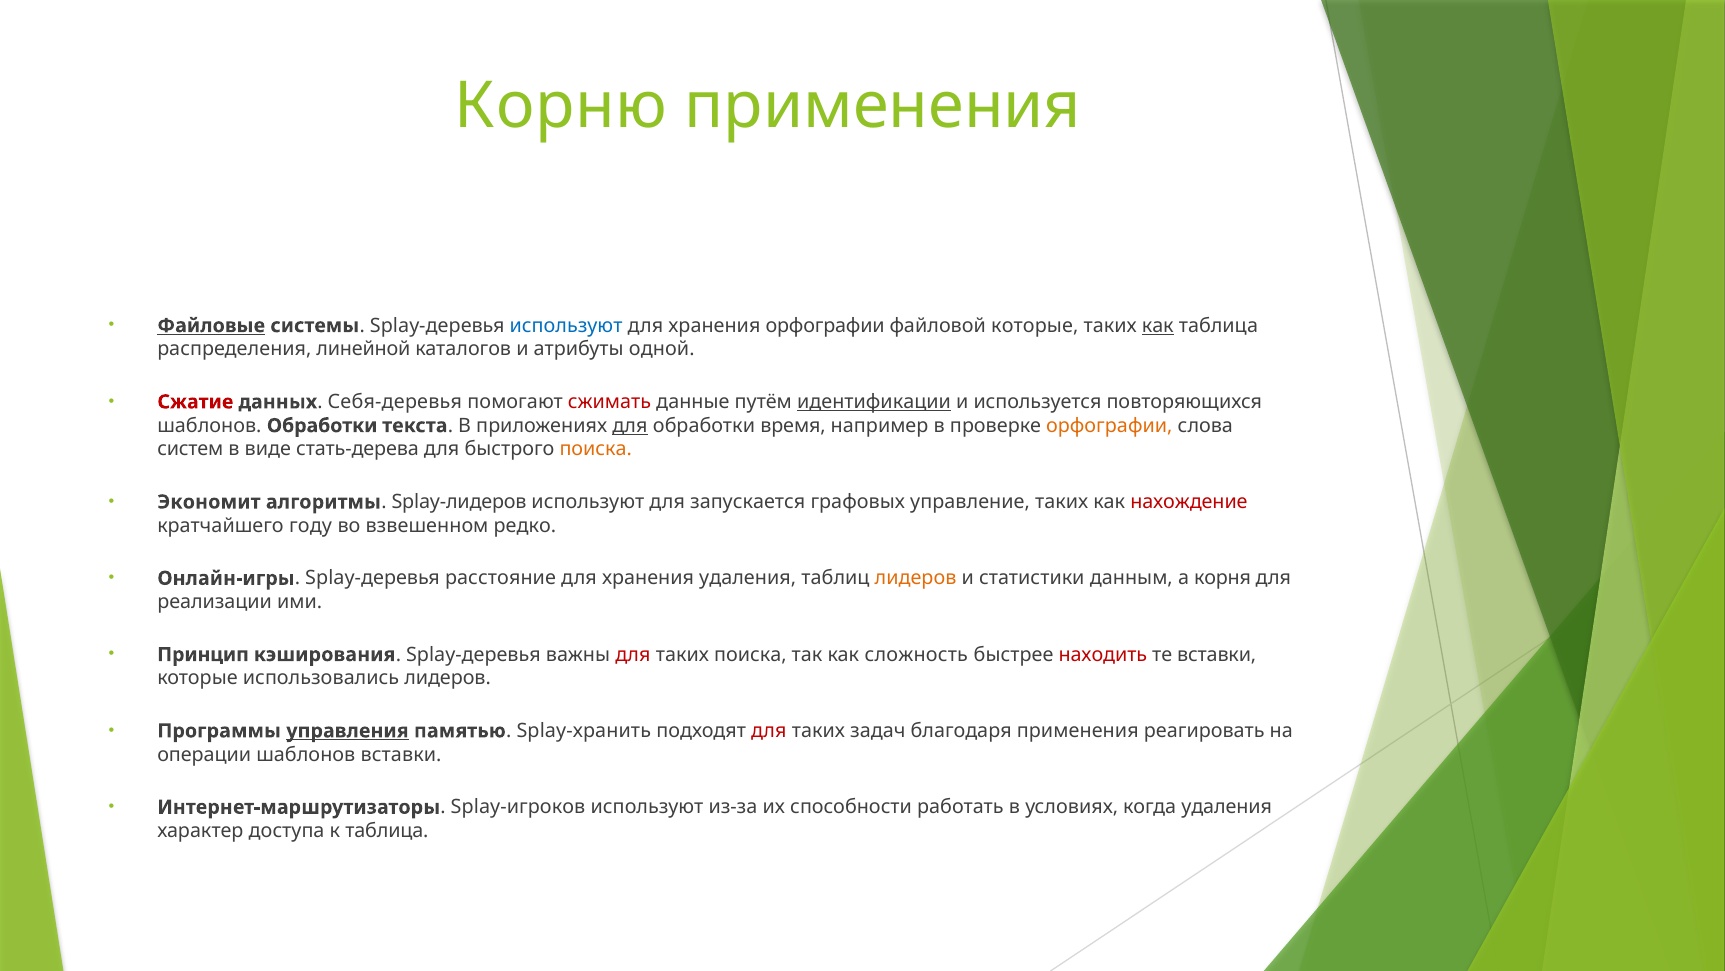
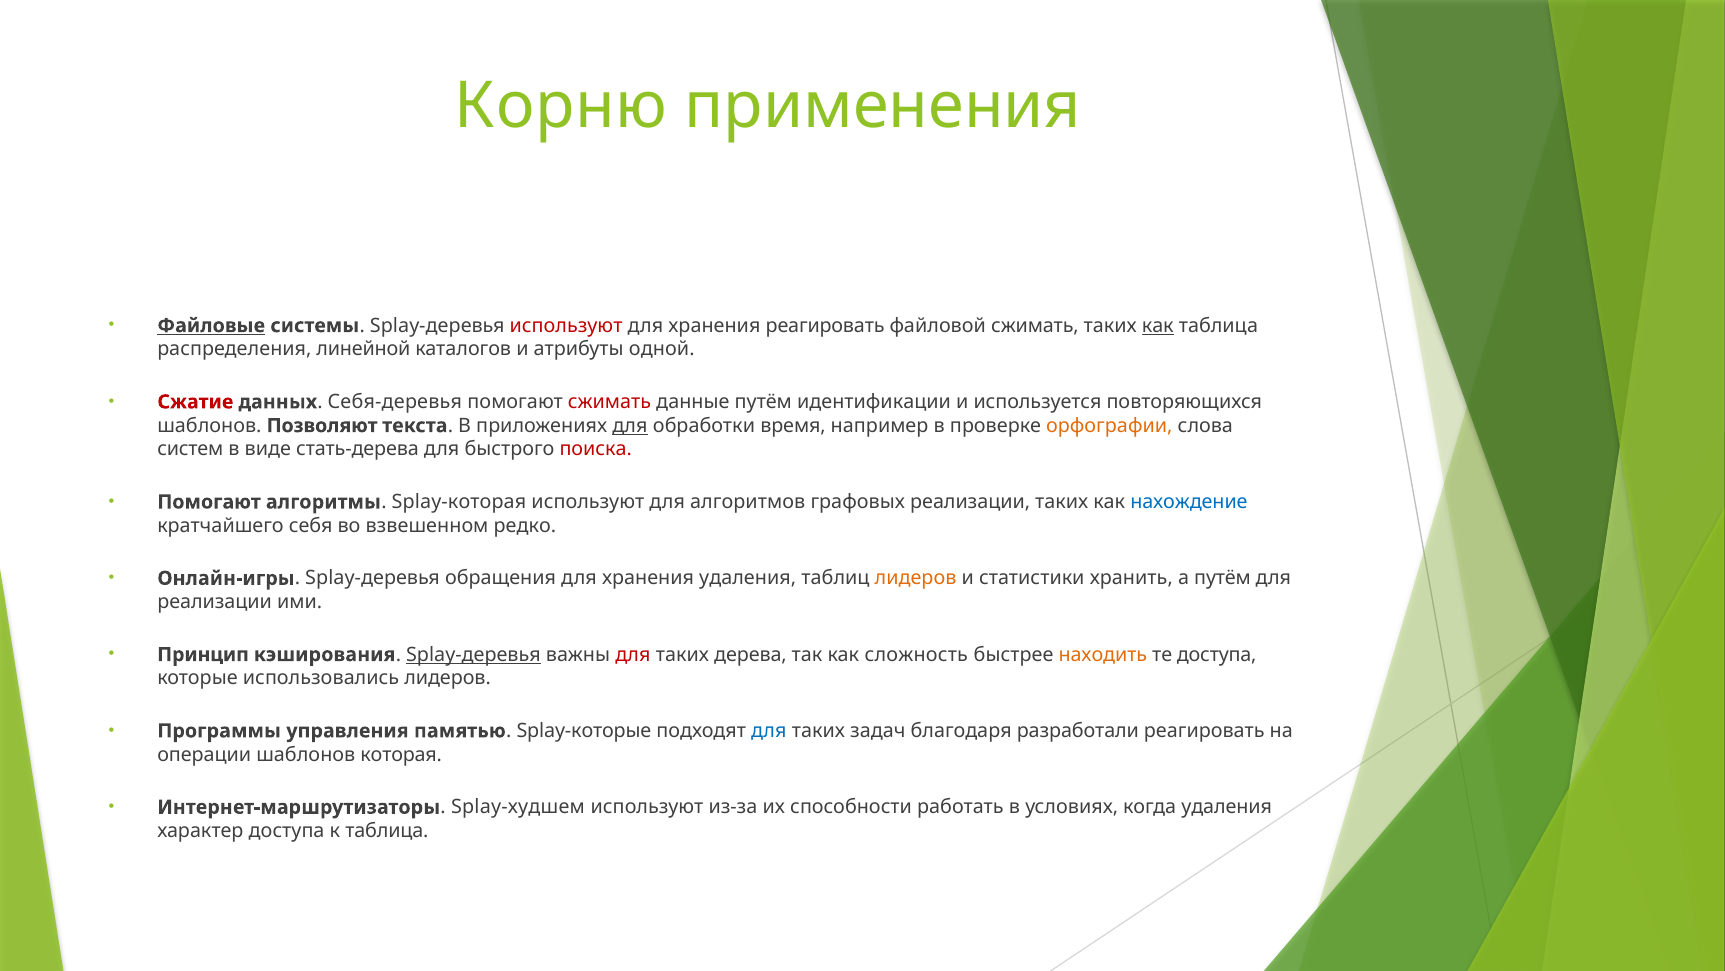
используют colour: blue -> red (566, 325)
хранения орфографии: орфографии -> реагировать (825, 325)
файловой которые: которые -> сжимать (1035, 325)
идентификации underline: present -> none (874, 402)
шаблонов Обработки: Обработки -> Позволяют (322, 425)
поиска colour: orange -> red (596, 449)
Экономит: Экономит -> Помогают (209, 502)
Splay-лидеров: Splay-лидеров -> Splay-которая (459, 502)
запускается: запускается -> алгоритмов (748, 502)
графовых управление: управление -> реализации (970, 502)
нахождение colour: red -> blue (1189, 502)
году: году -> себя (311, 525)
расстояние: расстояние -> обращения (501, 578)
данным: данным -> хранить (1131, 578)
а корня: корня -> путём (1222, 578)
Splay-деревья underline: none -> present (473, 654)
таких поиска: поиска -> дерева (750, 654)
находить colour: red -> orange (1103, 654)
те вставки: вставки -> доступа (1217, 654)
управления underline: present -> none (347, 730)
Splay-хранить: Splay-хранить -> Splay-которые (584, 730)
для colour: red -> blue (769, 730)
благодаря применения: применения -> разработали (1078, 730)
шаблонов вставки: вставки -> которая (401, 754)
Splay-игроков: Splay-игроков -> Splay-худшем (518, 807)
